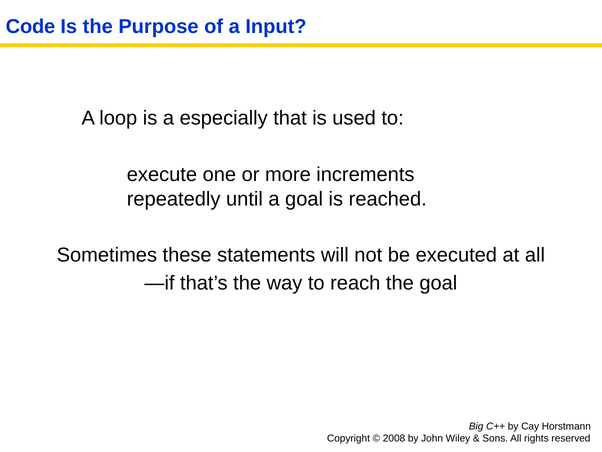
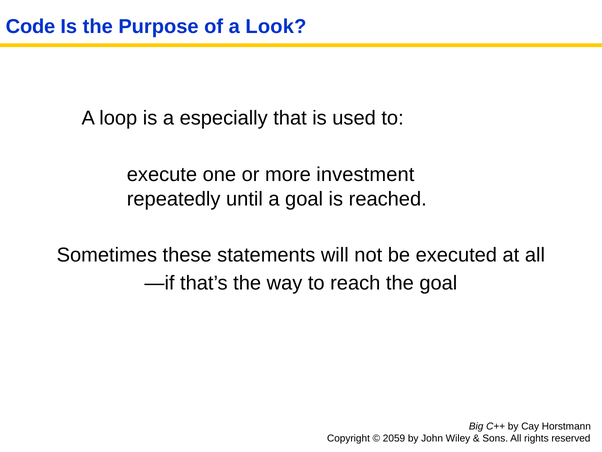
Input: Input -> Look (276, 26)
increments: increments -> investment (365, 175)
2008: 2008 -> 2059 (394, 438)
